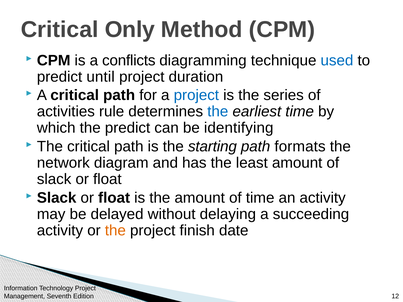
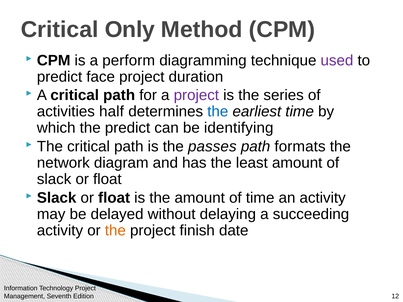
conflicts: conflicts -> perform (129, 60)
used colour: blue -> purple (337, 60)
until: until -> face (101, 77)
project colour: blue -> purple (196, 95)
rule: rule -> half (112, 112)
starting: starting -> passes (212, 147)
